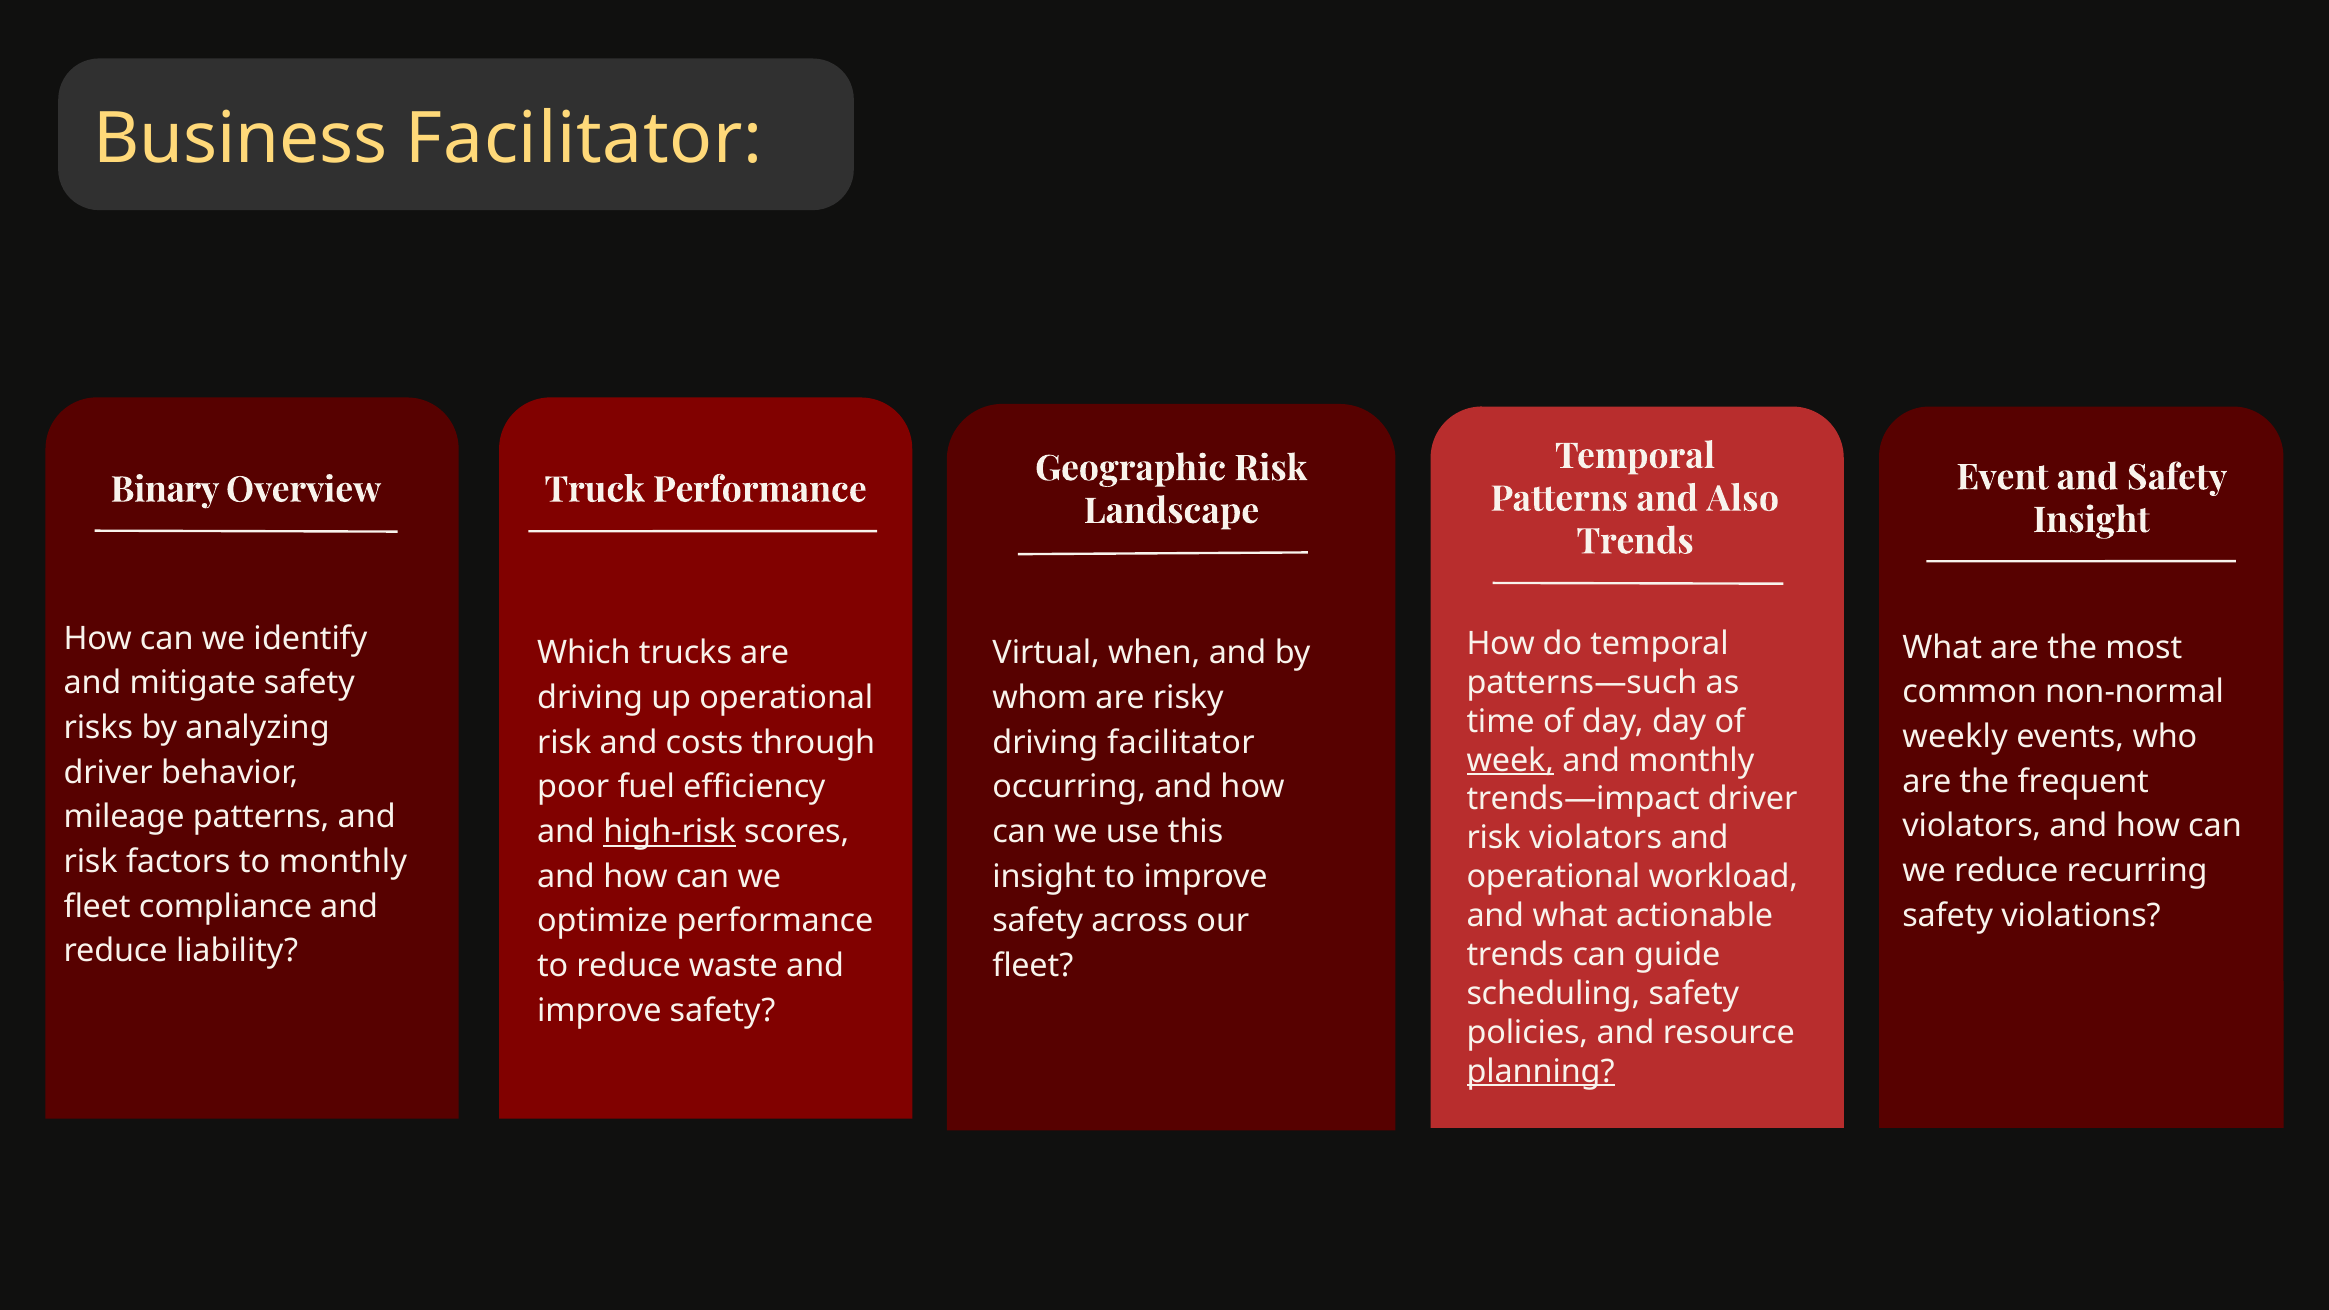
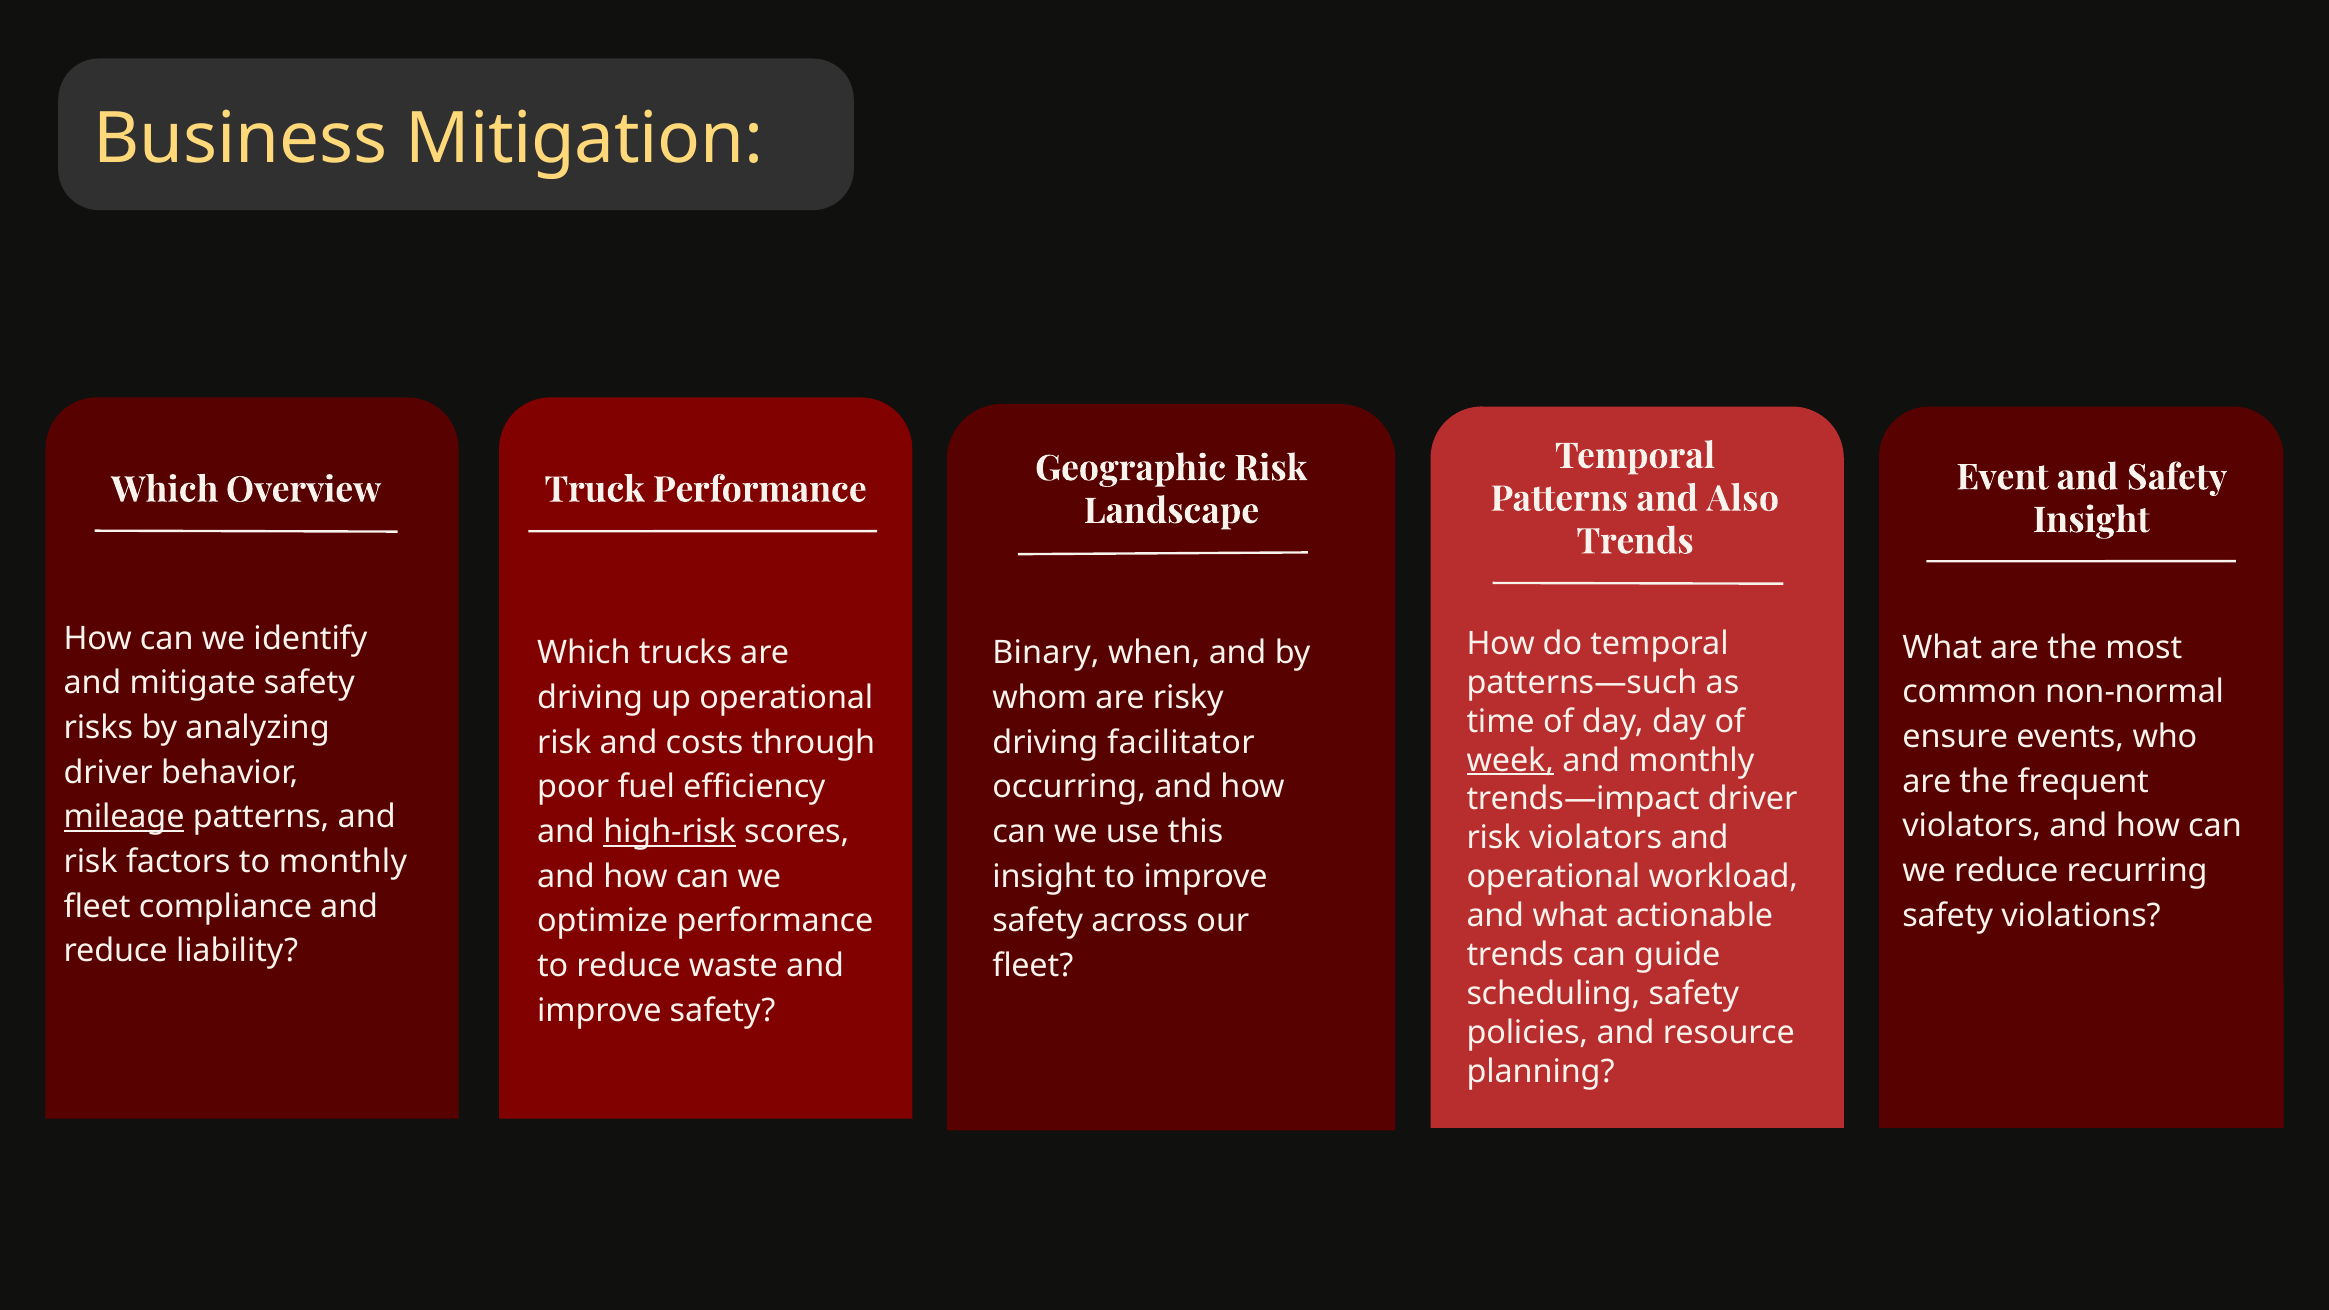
Business Facilitator: Facilitator -> Mitigation (585, 139)
Binary: Binary -> Which (165, 490)
Virtual: Virtual -> Binary (1046, 653)
weekly: weekly -> ensure (1955, 737)
mileage underline: none -> present (124, 817)
planning underline: present -> none (1541, 1071)
